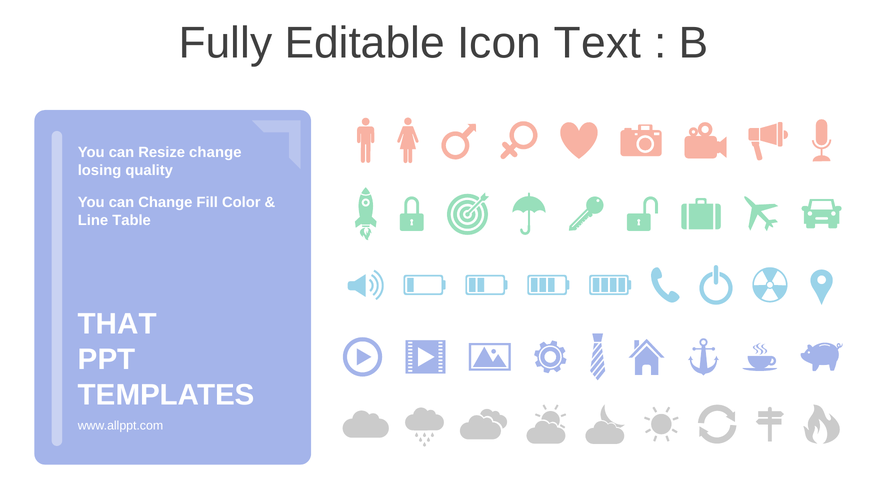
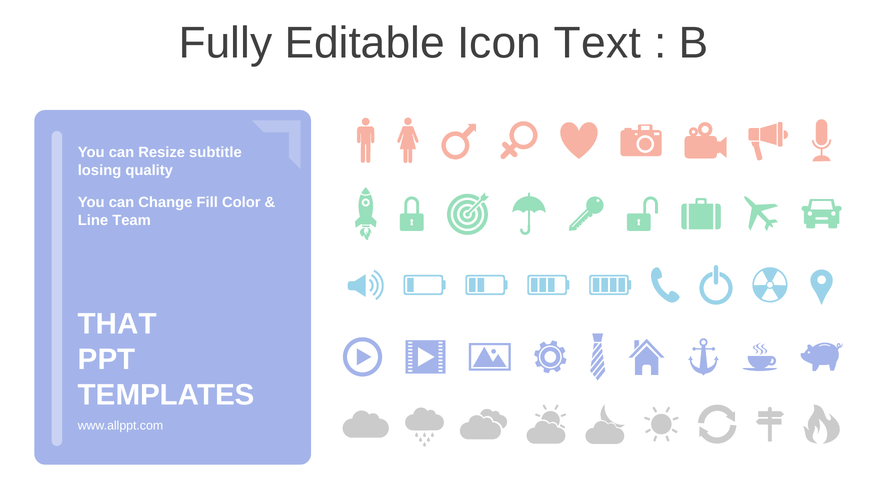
Resize change: change -> subtitle (215, 152)
Table: Table -> Team (132, 220)
